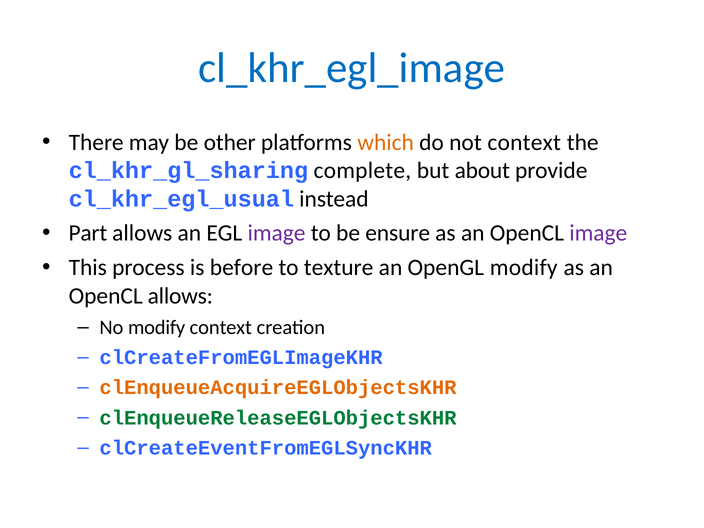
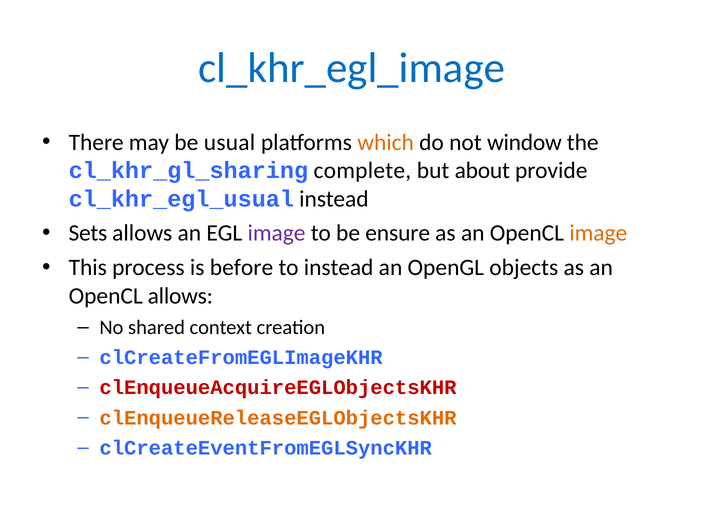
other: other -> usual (230, 142)
not context: context -> window (524, 142)
Part: Part -> Sets (88, 233)
image colour: purple -> orange (598, 233)
to texture: texture -> instead (339, 268)
OpenGL modify: modify -> objects (524, 268)
No modify: modify -> shared (157, 327)
clEnqueueAcquireEGLObjectsKHR colour: orange -> red (278, 388)
clEnqueueReleaseEGLObjectsKHR colour: green -> orange (278, 418)
